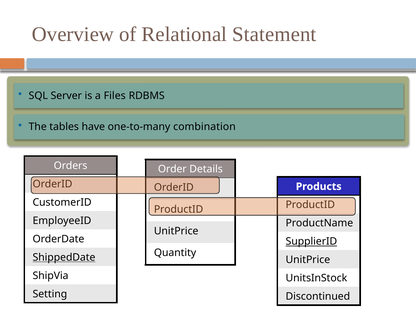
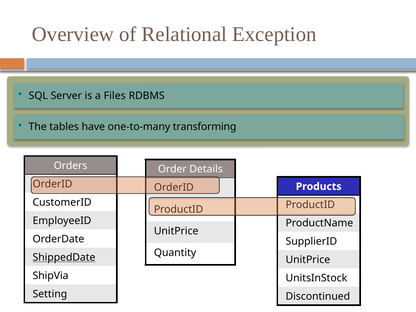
Statement: Statement -> Exception (274, 34)
combination: combination -> transforming (205, 127)
SupplierID underline: present -> none (311, 242)
